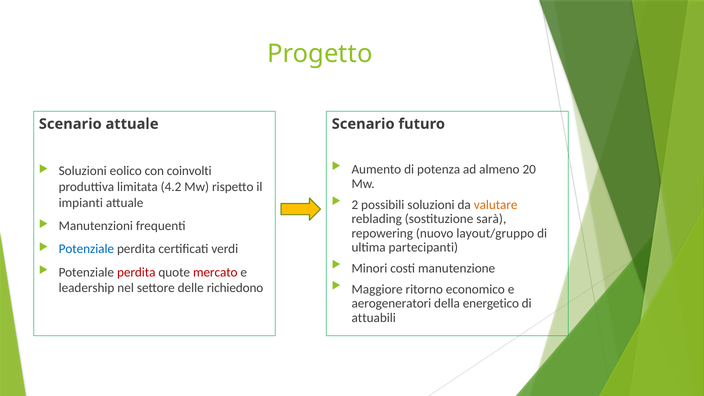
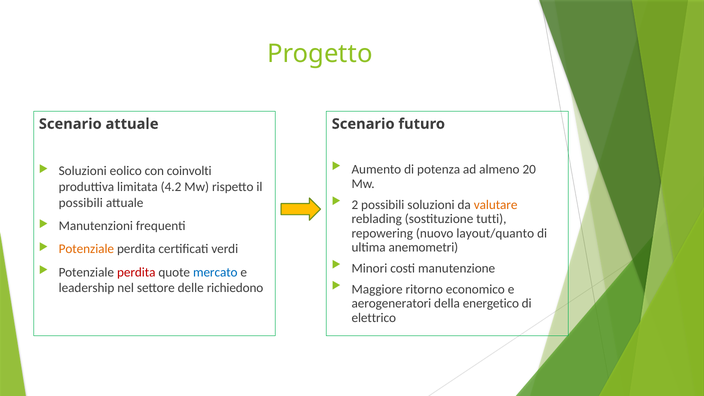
impianti: impianti -> possibili (81, 203)
sarà: sarà -> tutti (491, 219)
layout/gruppo: layout/gruppo -> layout/quanto (495, 233)
partecipanti: partecipanti -> anemometri (423, 247)
Potenziale colour: blue -> orange (86, 249)
mercato colour: red -> blue (215, 272)
attuabili: attuabili -> elettrico (374, 318)
